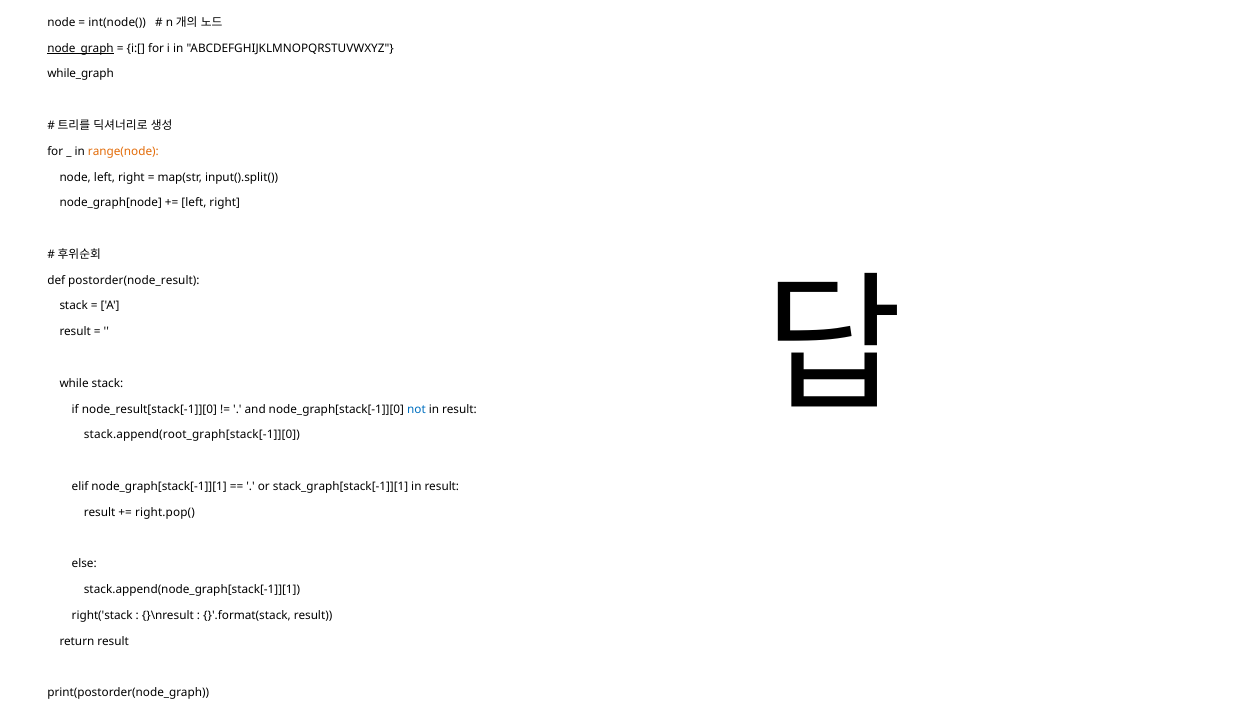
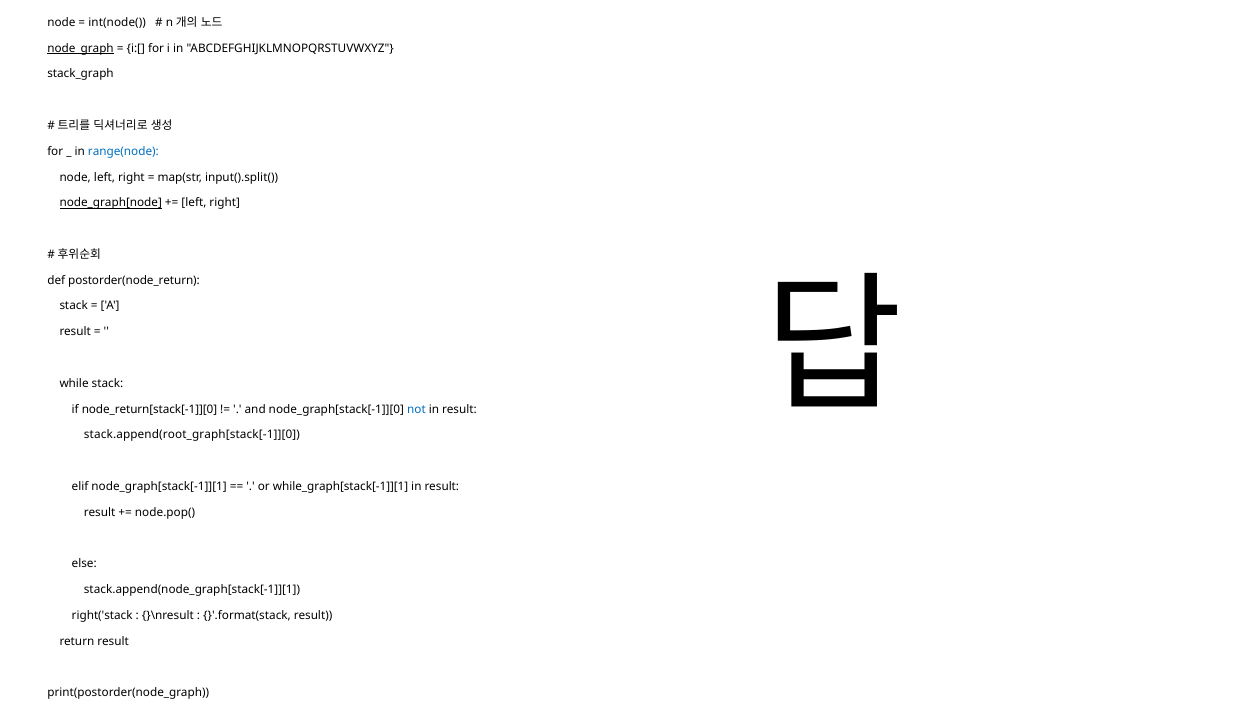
while_graph: while_graph -> stack_graph (81, 74)
range(node colour: orange -> blue (123, 151)
node_graph[node underline: none -> present (111, 203)
postorder(node_result: postorder(node_result -> postorder(node_return (134, 280)
node_result[stack[-1]][0: node_result[stack[-1]][0 -> node_return[stack[-1]][0 (149, 409)
stack_graph[stack[-1]][1: stack_graph[stack[-1]][1 -> while_graph[stack[-1]][1 (341, 487)
right.pop(: right.pop( -> node.pop( (165, 513)
